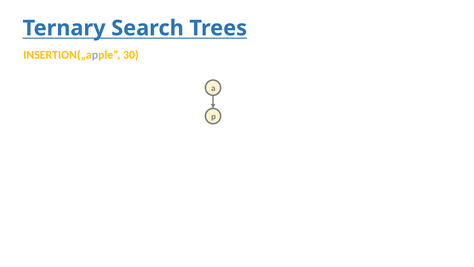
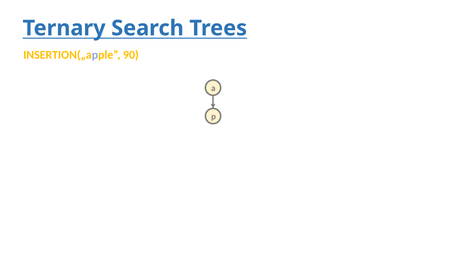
30: 30 -> 90 (131, 55)
